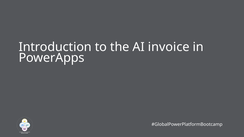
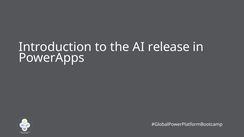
invoice: invoice -> release (169, 47)
